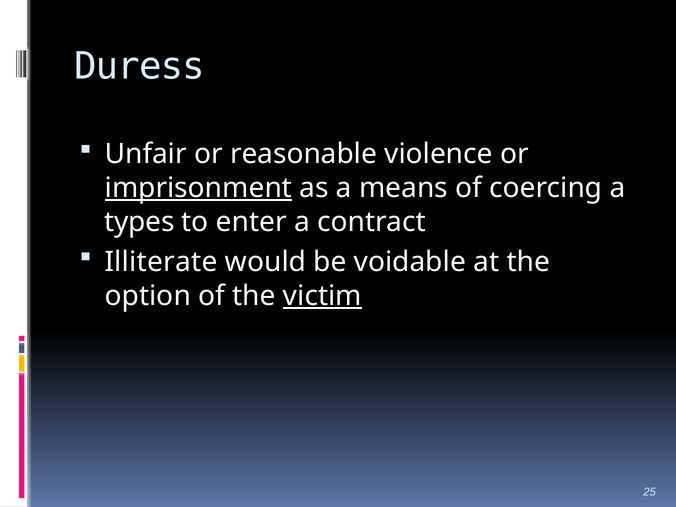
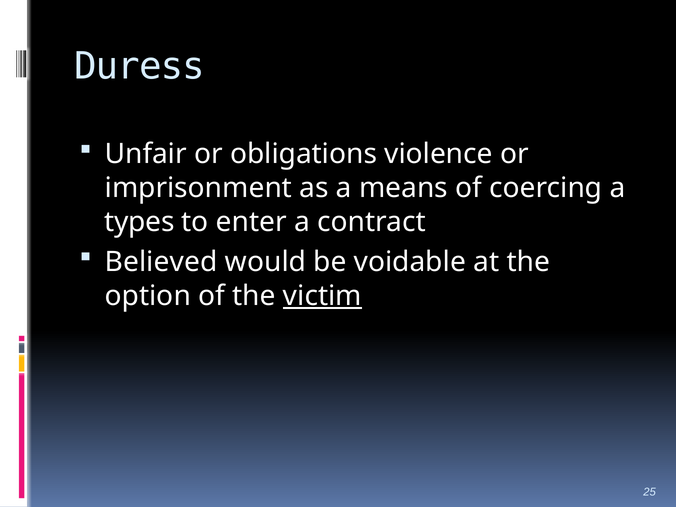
reasonable: reasonable -> obligations (304, 154)
imprisonment underline: present -> none (198, 188)
Illiterate: Illiterate -> Believed (161, 262)
